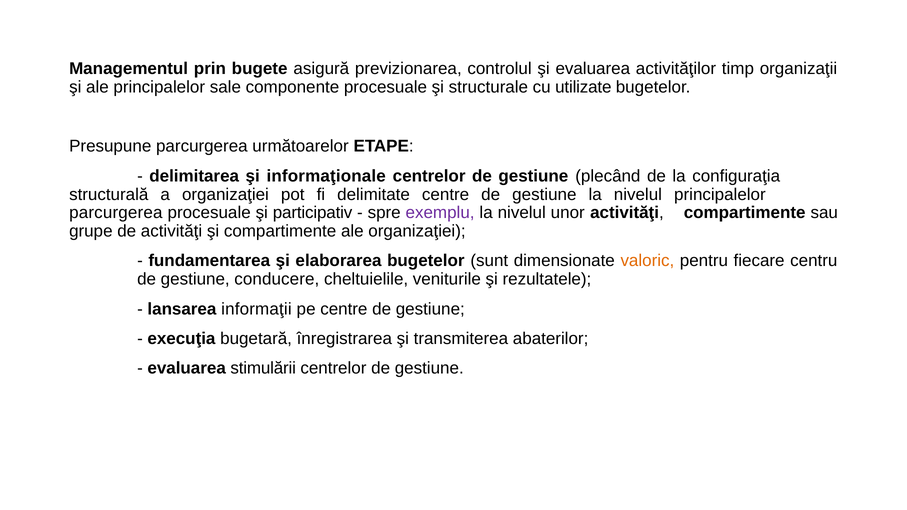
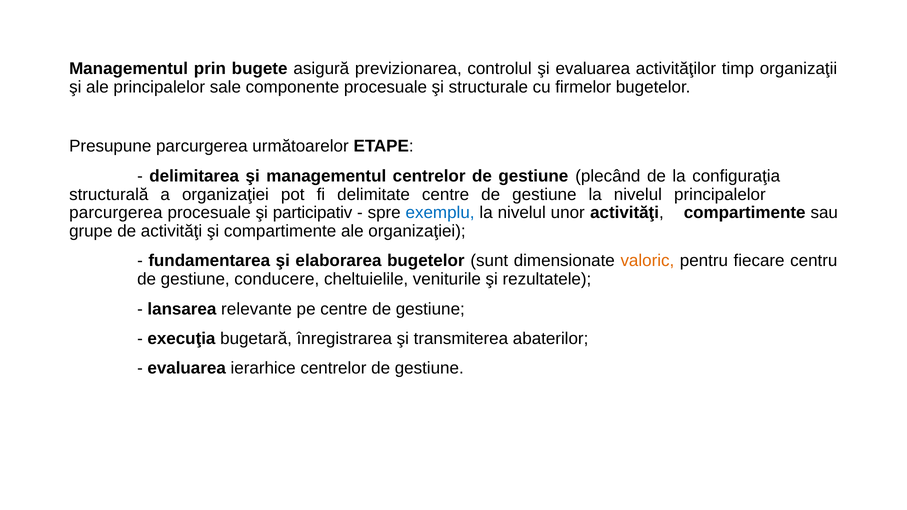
utilizate: utilizate -> firmelor (583, 87)
şi informaţionale: informaţionale -> managementul (326, 176)
exemplu colour: purple -> blue (440, 213)
informaţii: informaţii -> relevante (256, 309)
stimulării: stimulării -> ierarhice (263, 368)
